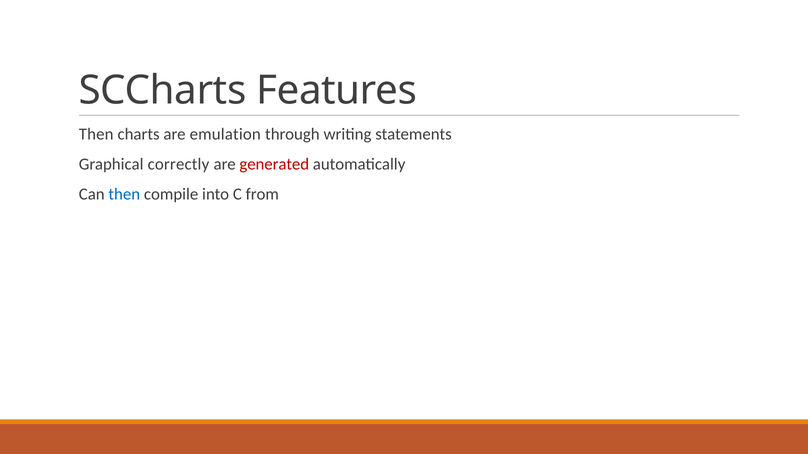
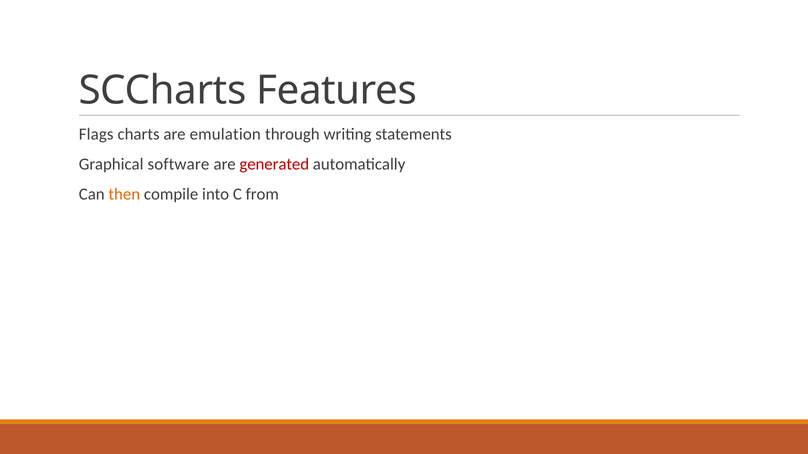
Then: Then -> Flags (96, 134)
correctly: correctly -> software (178, 164)
then colour: blue -> orange (124, 194)
